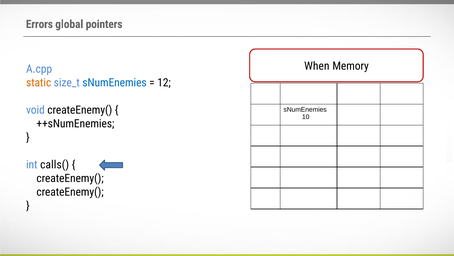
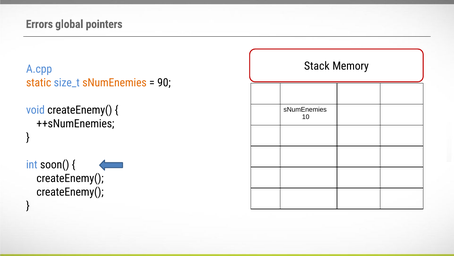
When: When -> Stack (317, 66)
sNumEnemies colour: blue -> orange (115, 83)
12: 12 -> 90 (164, 83)
calls(: calls( -> soon( (55, 164)
